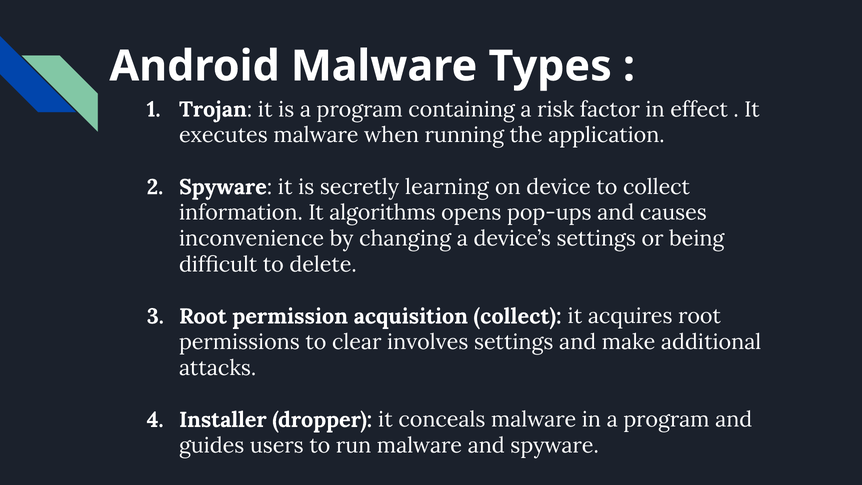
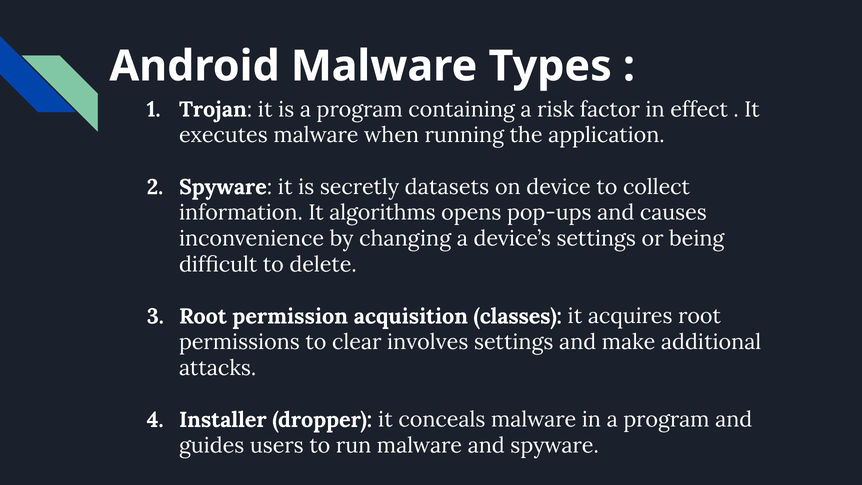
learning: learning -> datasets (447, 187)
acquisition collect: collect -> classes (518, 316)
